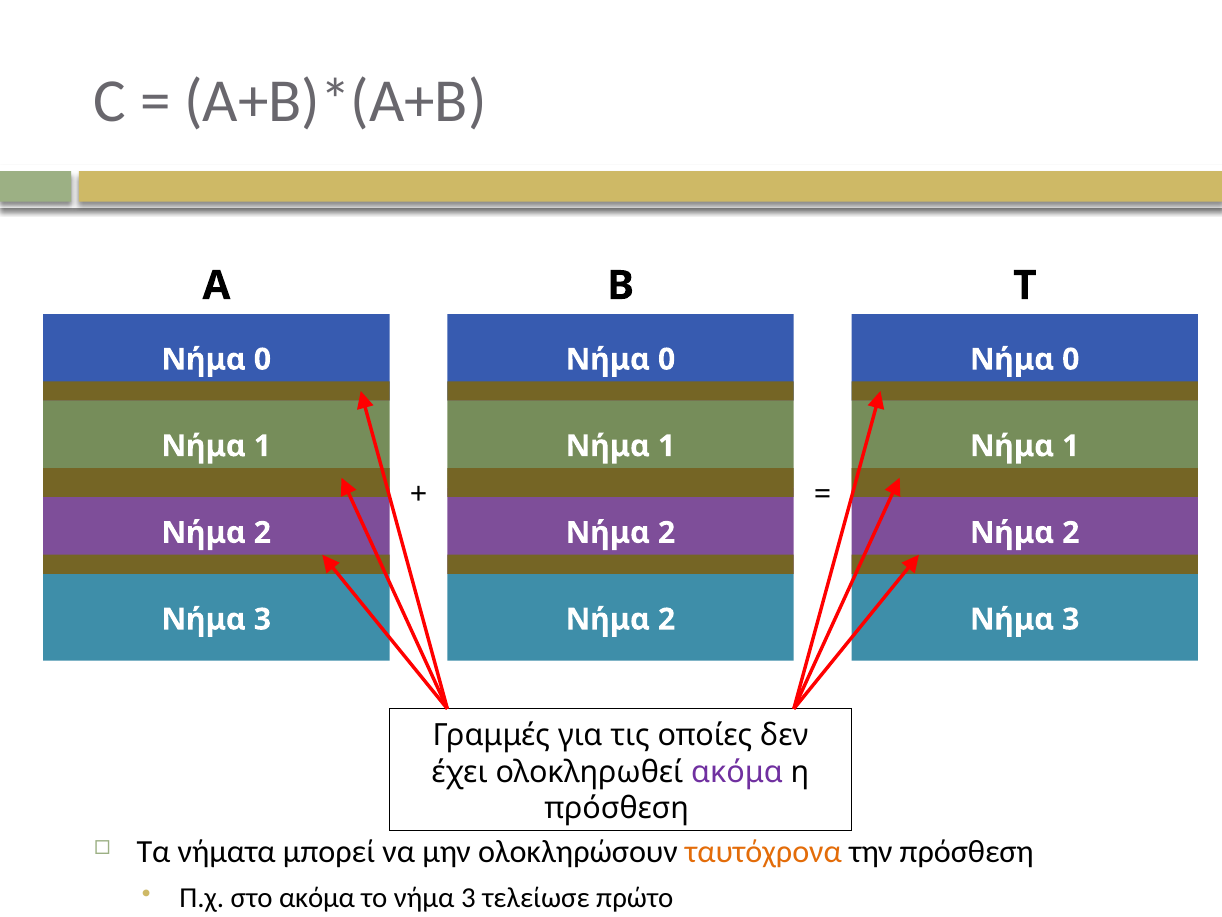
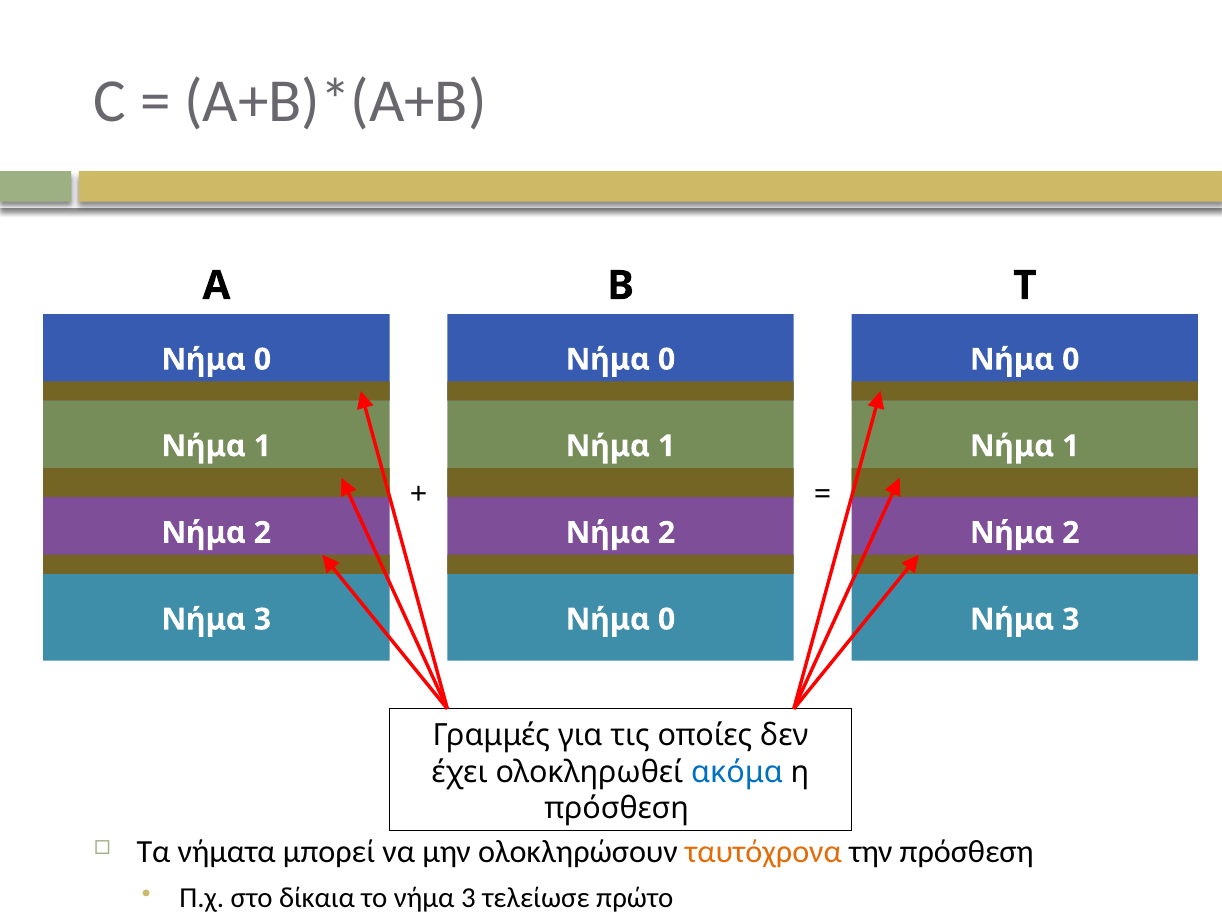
2: 2 -> 0 (667, 619)
ακόμα colour: purple -> blue (737, 772)
στο ακόμα: ακόμα -> δίκαια (317, 897)
